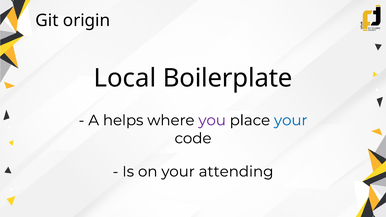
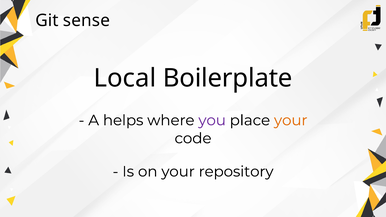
origin: origin -> sense (86, 20)
your colour: blue -> orange (291, 120)
attending: attending -> repository (236, 172)
